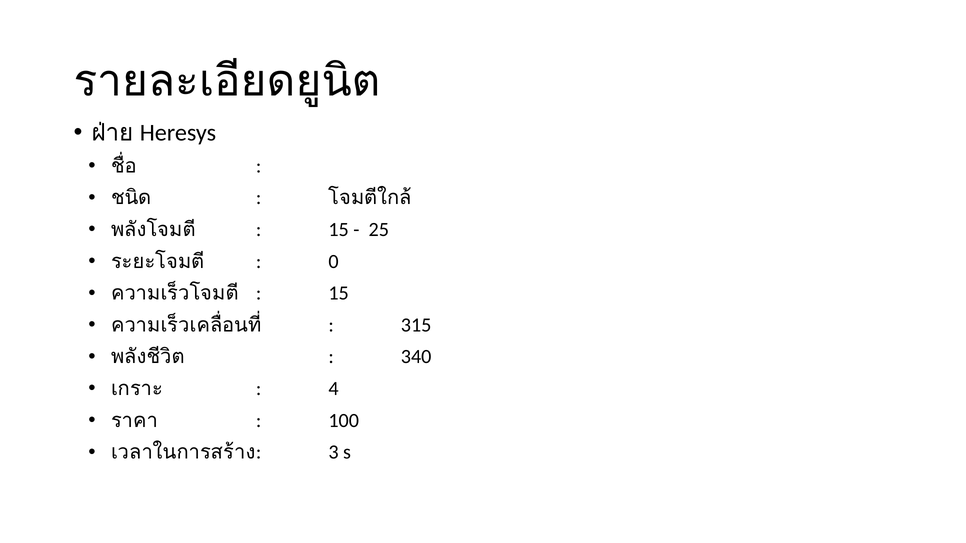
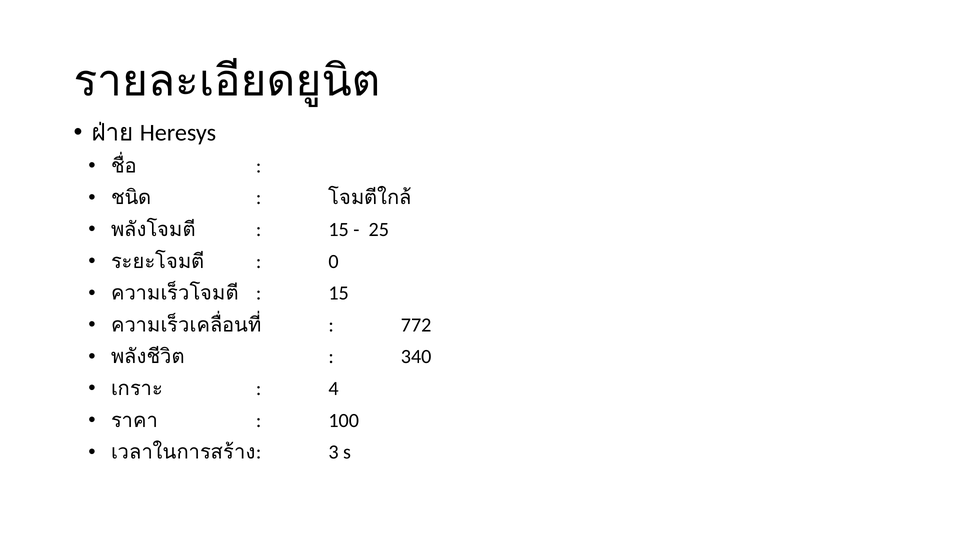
315: 315 -> 772 (416, 325)
